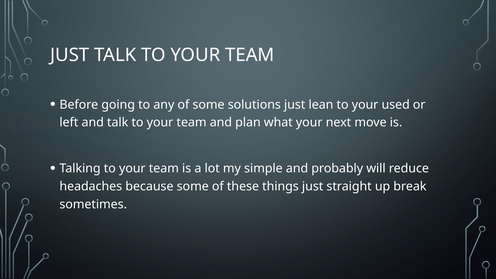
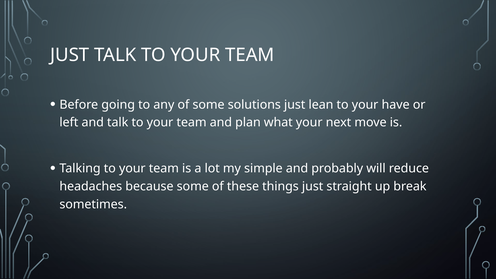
used: used -> have (396, 105)
